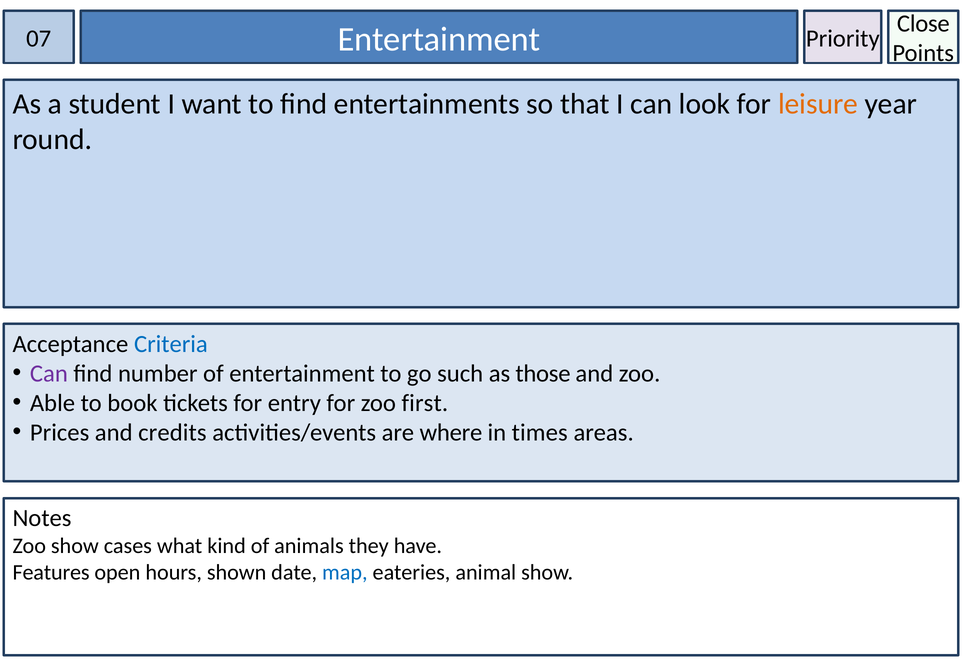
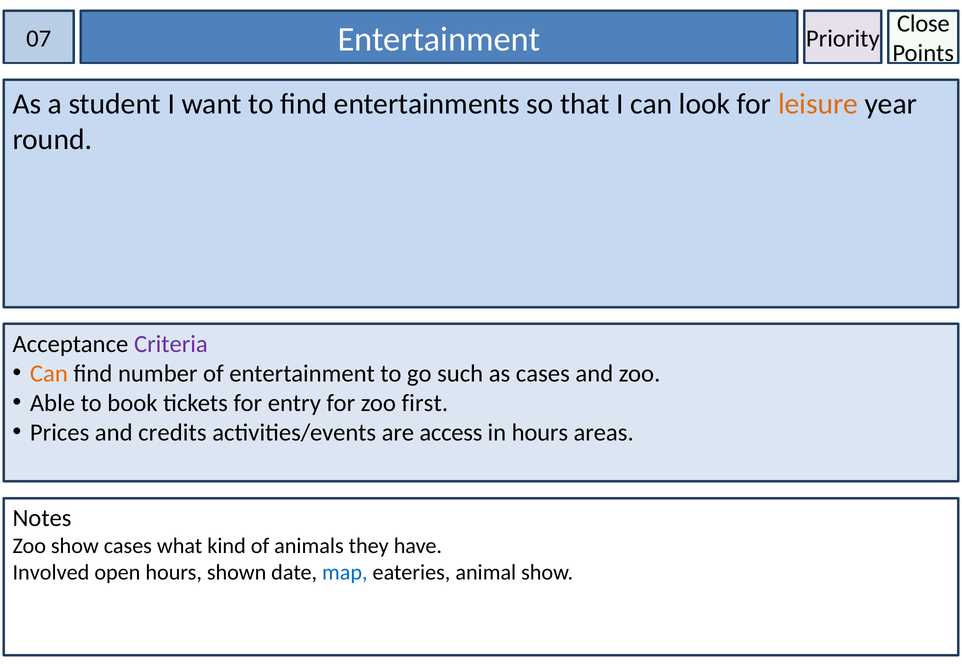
Criteria colour: blue -> purple (171, 344)
Can colour: purple -> orange (49, 374)
as those: those -> cases (543, 374)
where: where -> access (451, 433)
in times: times -> hours (540, 433)
Features: Features -> Involved (51, 573)
